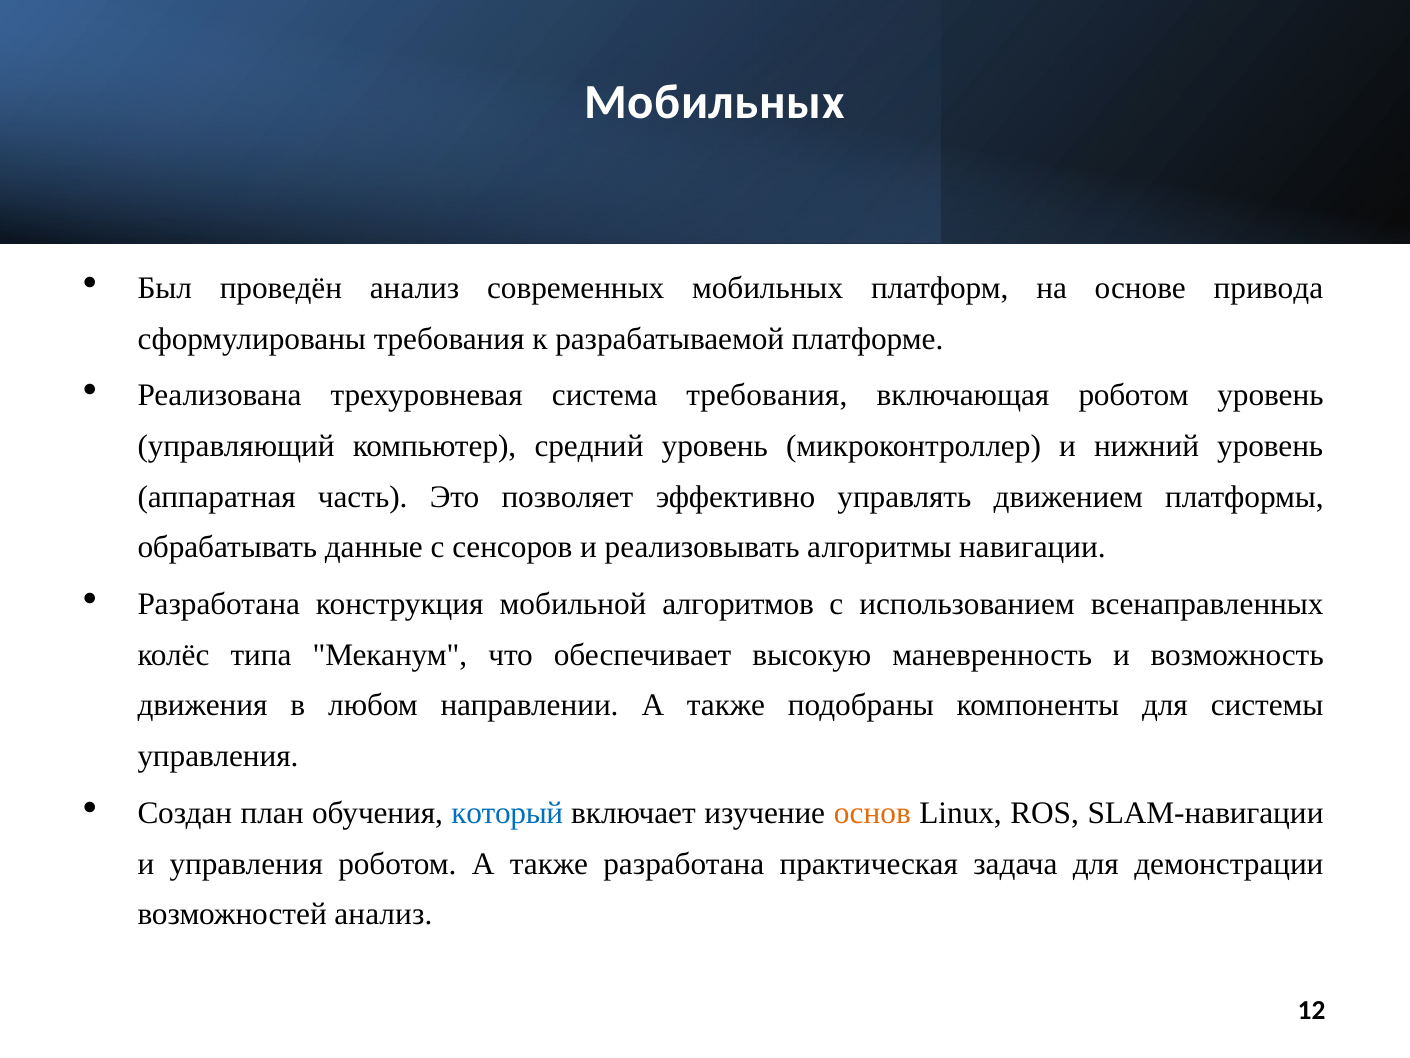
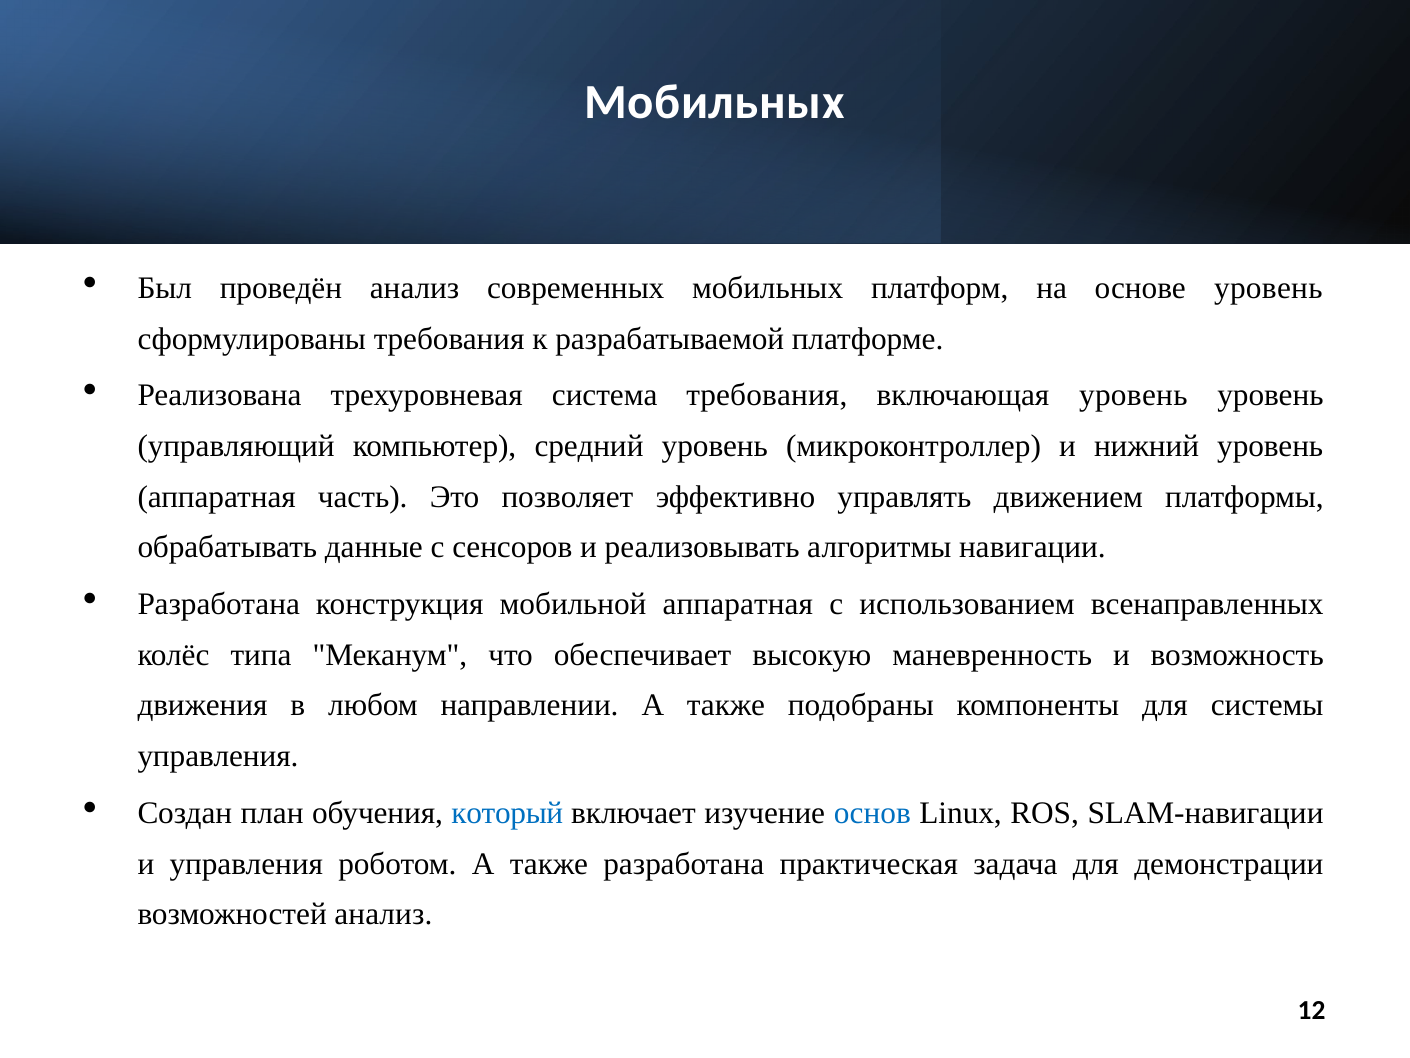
основе привода: привода -> уровень (1268, 288)
включающая роботом: роботом -> уровень (1133, 395)
мобильной алгоритмов: алгоритмов -> аппаратная (738, 604)
основ colour: orange -> blue (872, 813)
